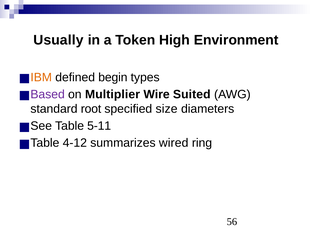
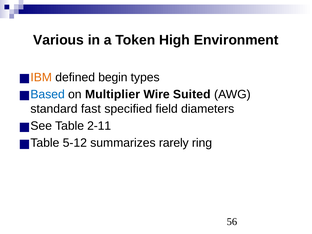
Usually: Usually -> Various (58, 40)
Based colour: purple -> blue (48, 94)
root: root -> fast (91, 109)
size: size -> field (167, 109)
5-11: 5-11 -> 2-11 (99, 126)
4-12: 4-12 -> 5-12 (75, 143)
wired: wired -> rarely (174, 143)
